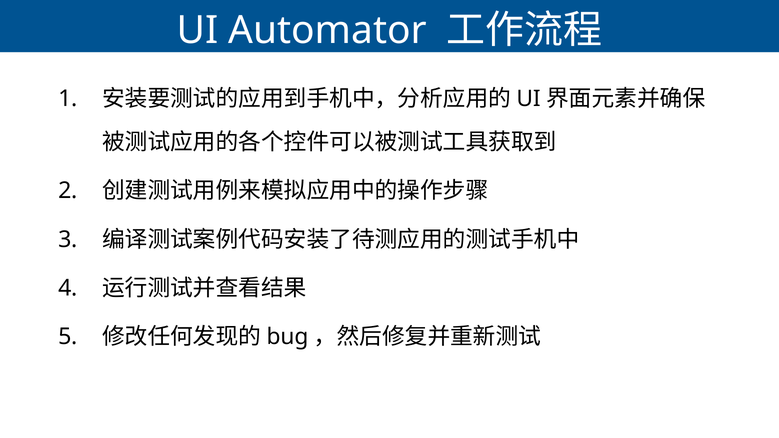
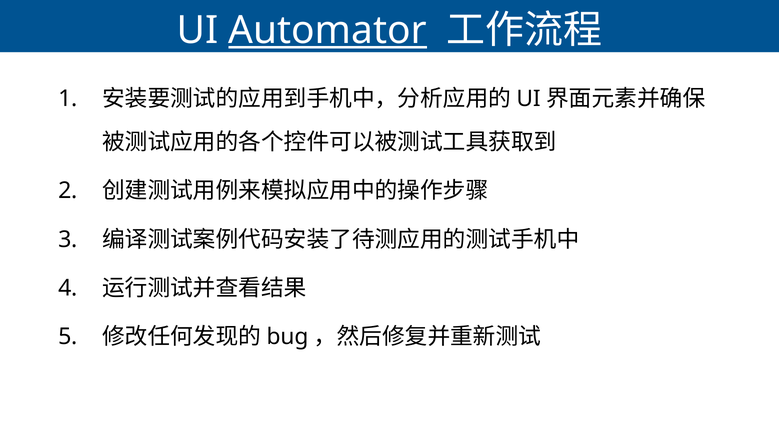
Automator underline: none -> present (328, 30)
